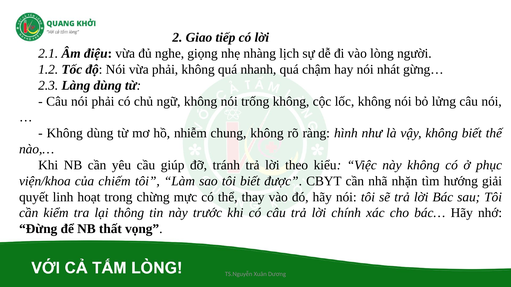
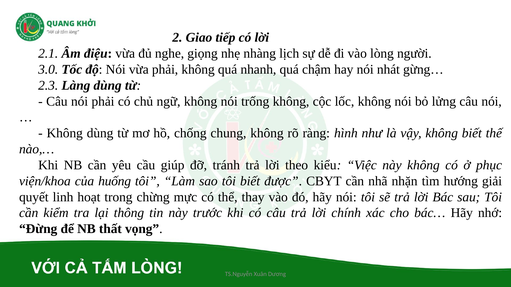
1.2: 1.2 -> 3.0 (48, 70)
nhiễm: nhiễm -> chống (190, 133)
chiếm: chiếm -> huống (115, 181)
